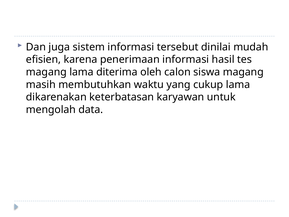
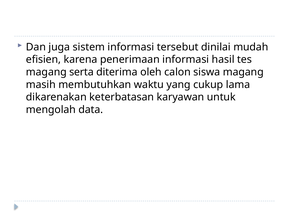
magang lama: lama -> serta (81, 72)
